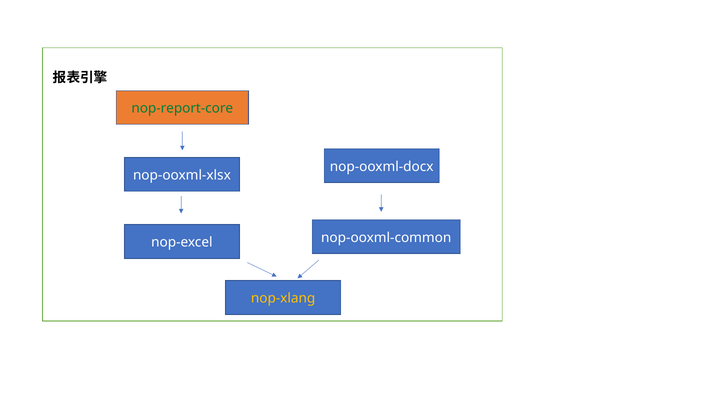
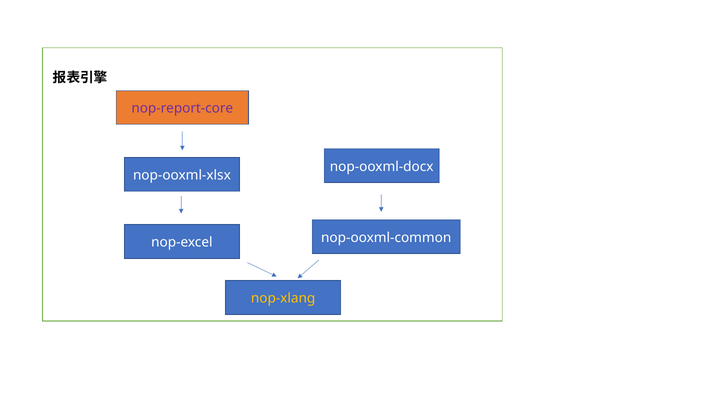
nop-report-core colour: green -> purple (182, 108)
